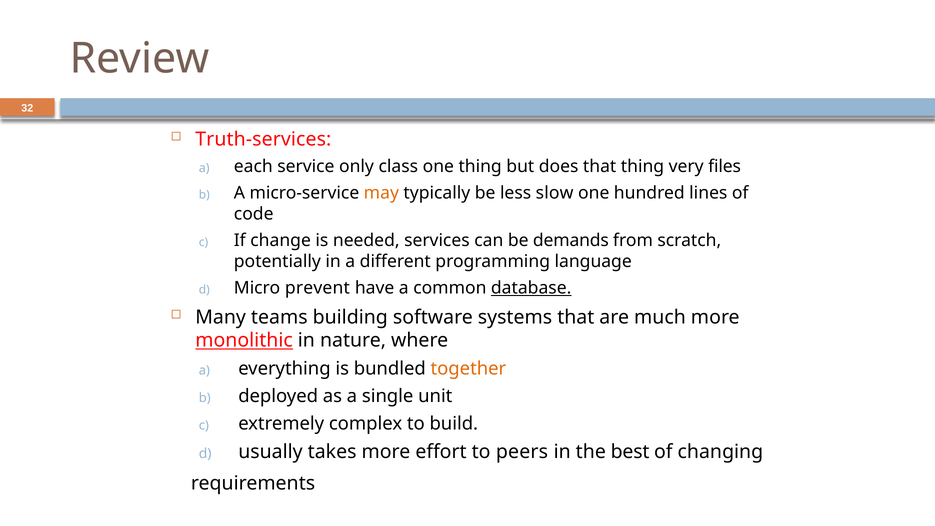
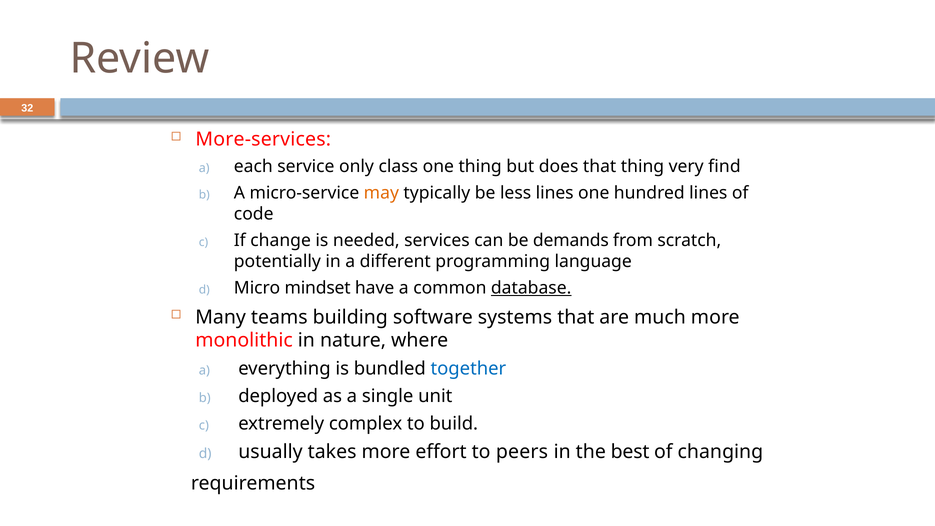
Truth-services: Truth-services -> More-services (263, 139)
files: files -> find (724, 167)
less slow: slow -> lines (555, 193)
prevent: prevent -> mindset (318, 288)
monolithic underline: present -> none (244, 340)
together colour: orange -> blue (468, 369)
